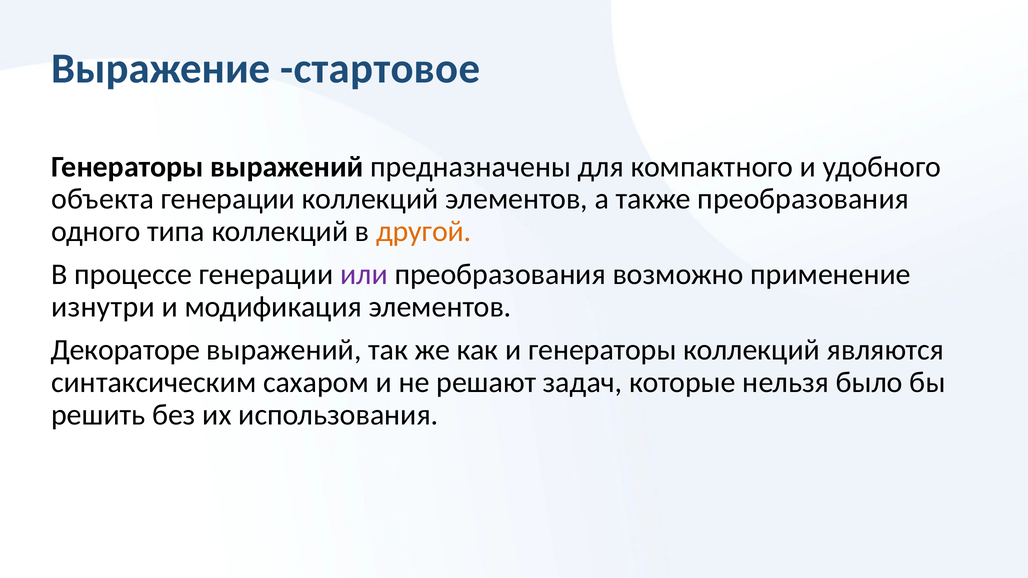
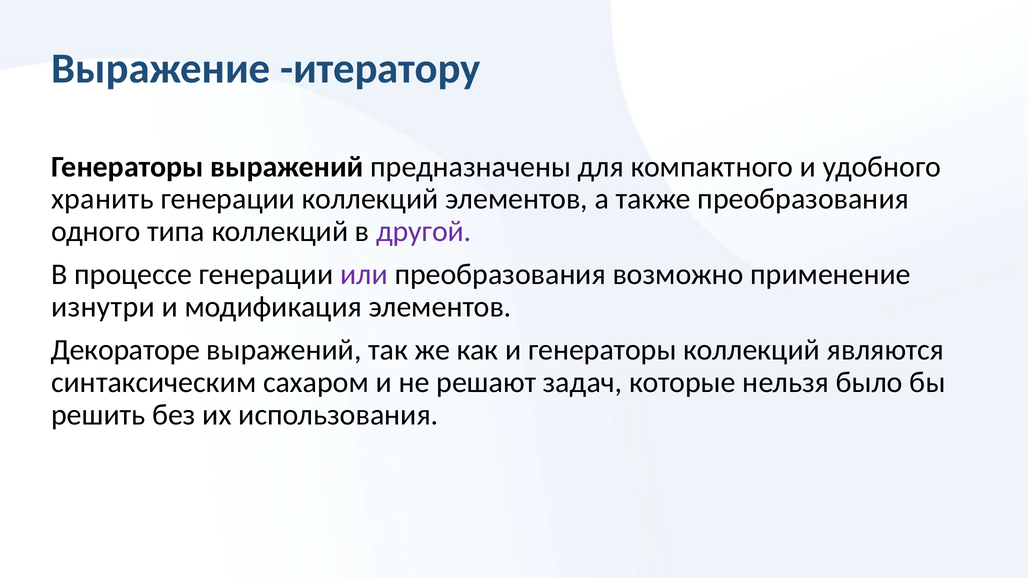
стартовое: стартовое -> итератору (380, 68)
объекта: объекта -> хранить (102, 199)
другой colour: orange -> purple (424, 231)
